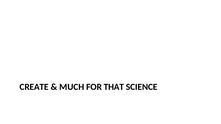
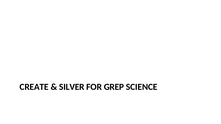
MUCH: MUCH -> SILVER (72, 87)
THAT: THAT -> GREP (114, 87)
